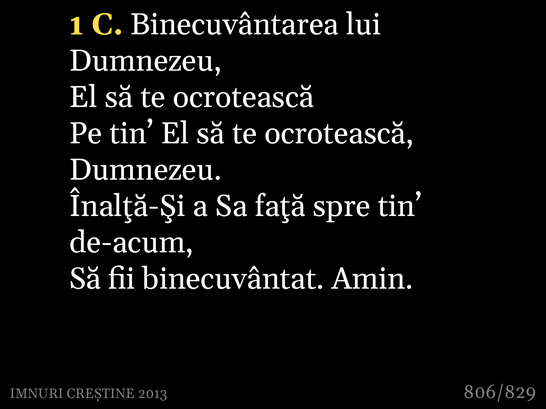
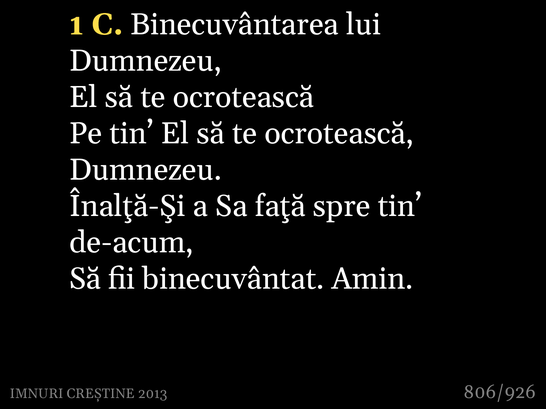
806/829: 806/829 -> 806/926 (500, 393)
